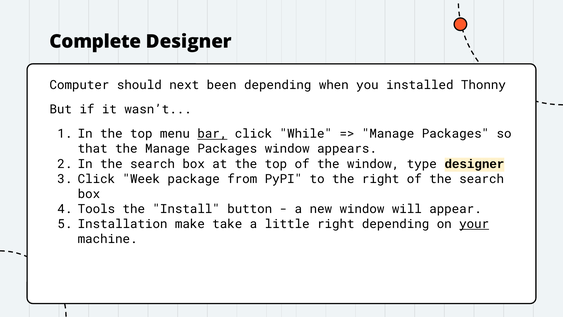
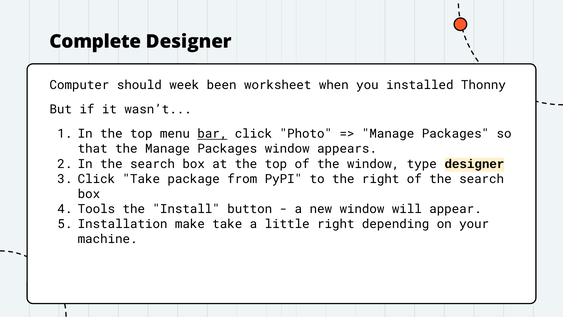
next: next -> week (184, 85)
been depending: depending -> worksheet (278, 85)
While: While -> Photo (306, 134)
Click Week: Week -> Take (141, 179)
your underline: present -> none (474, 224)
